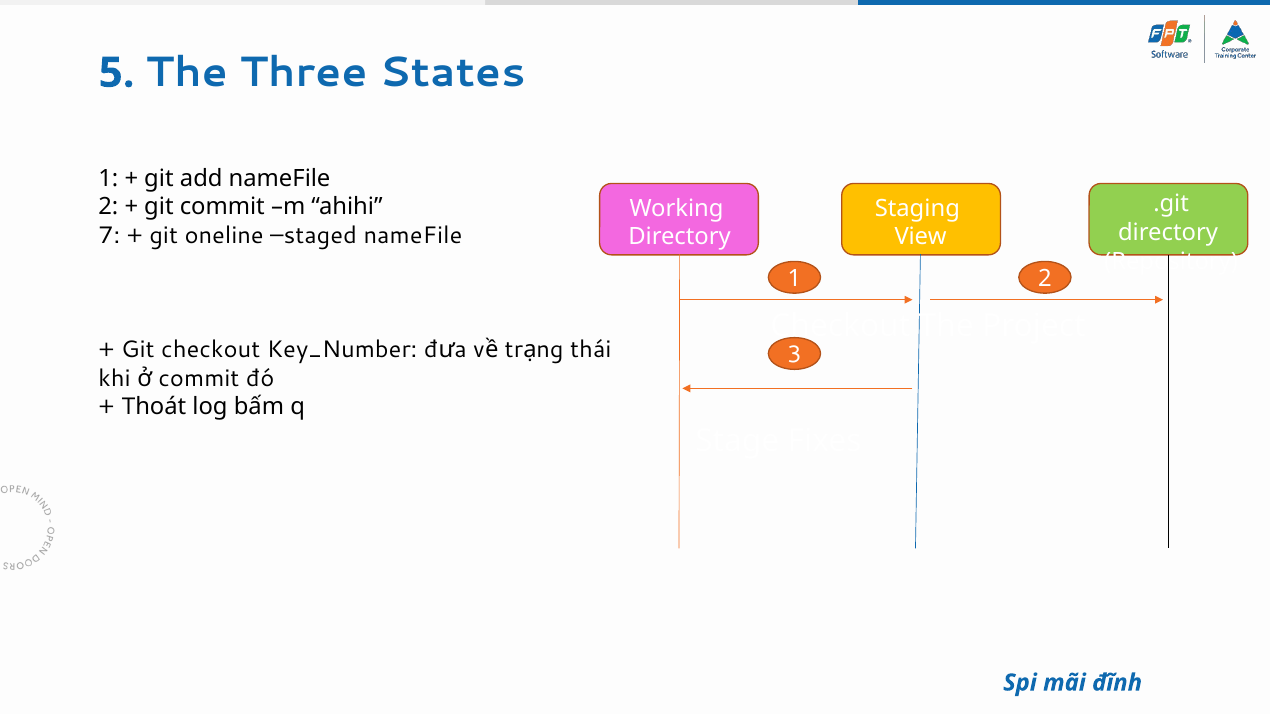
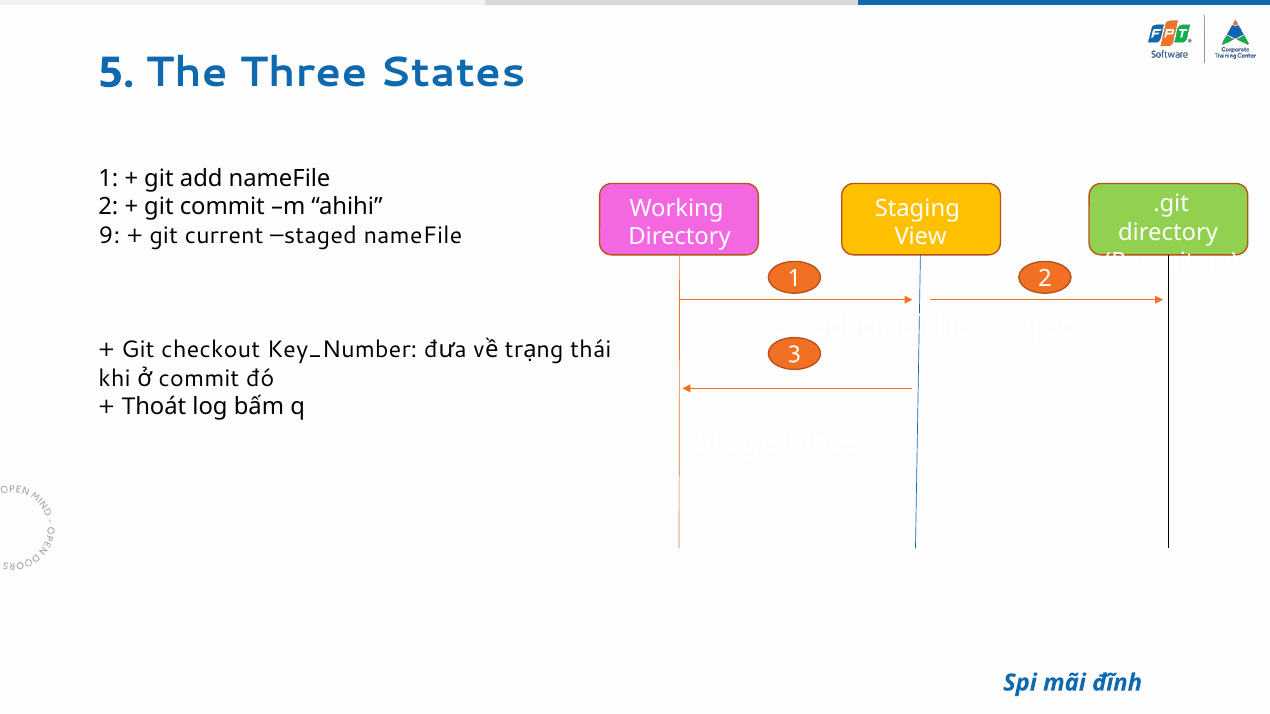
7: 7 -> 9 (109, 236)
oneline: oneline -> current (224, 236)
